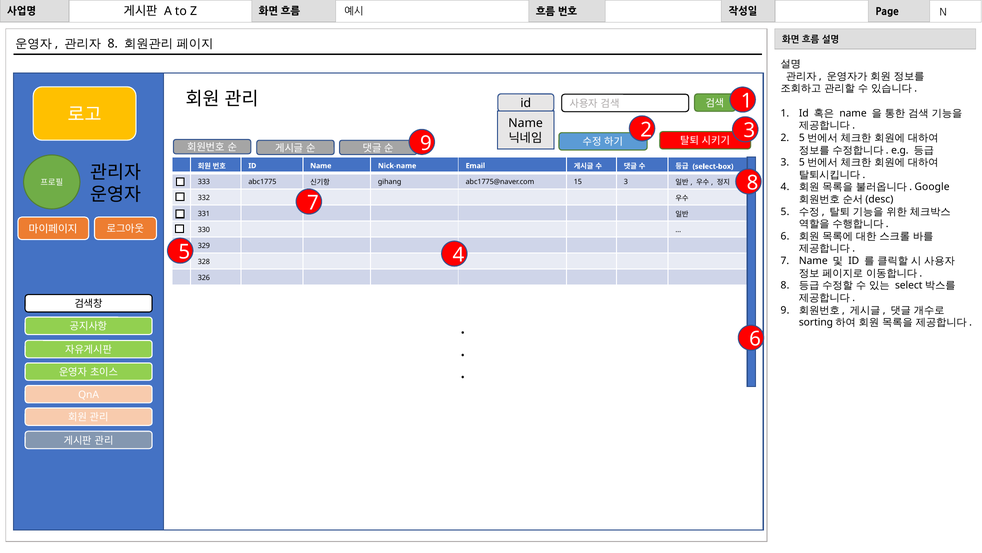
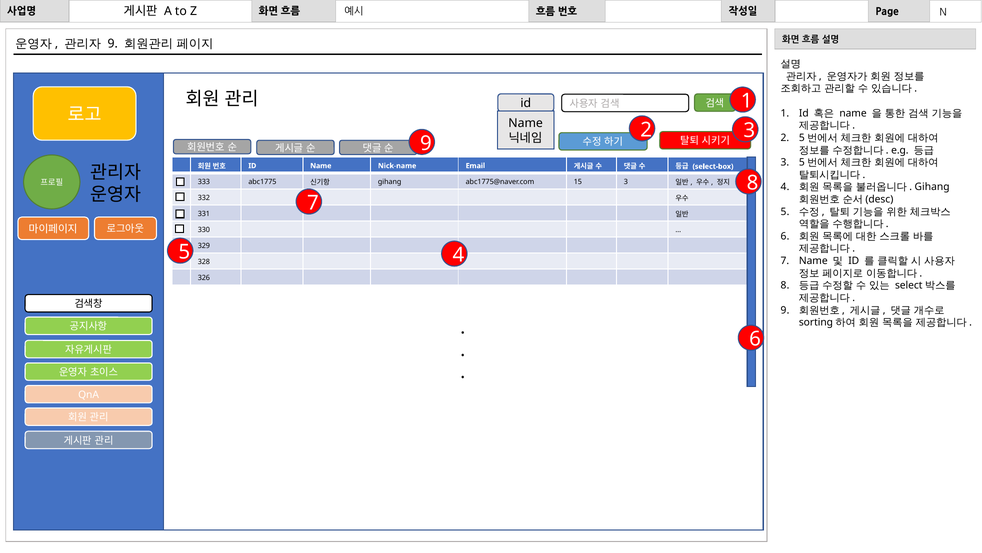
8: 8 -> 9 (113, 44)
Google: Google -> Gihang (932, 187)
